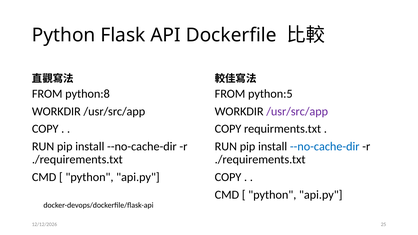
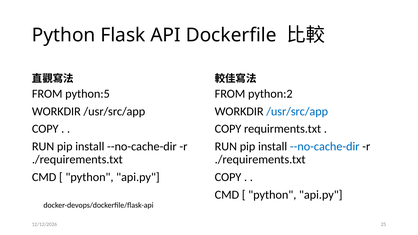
python:8: python:8 -> python:5 (88, 94)
python:5: python:5 -> python:2 (270, 94)
/usr/src/app colour: purple -> blue (297, 112)
